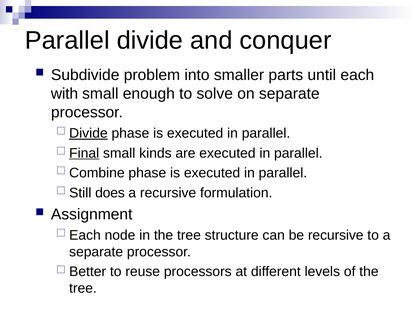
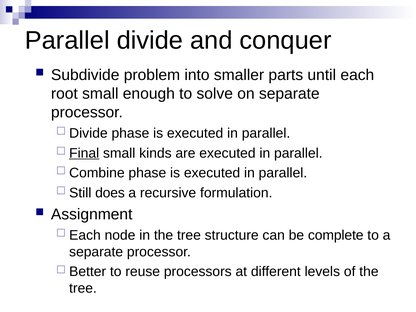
with: with -> root (64, 94)
Divide underline: present -> none (88, 133)
be recursive: recursive -> complete (336, 235)
